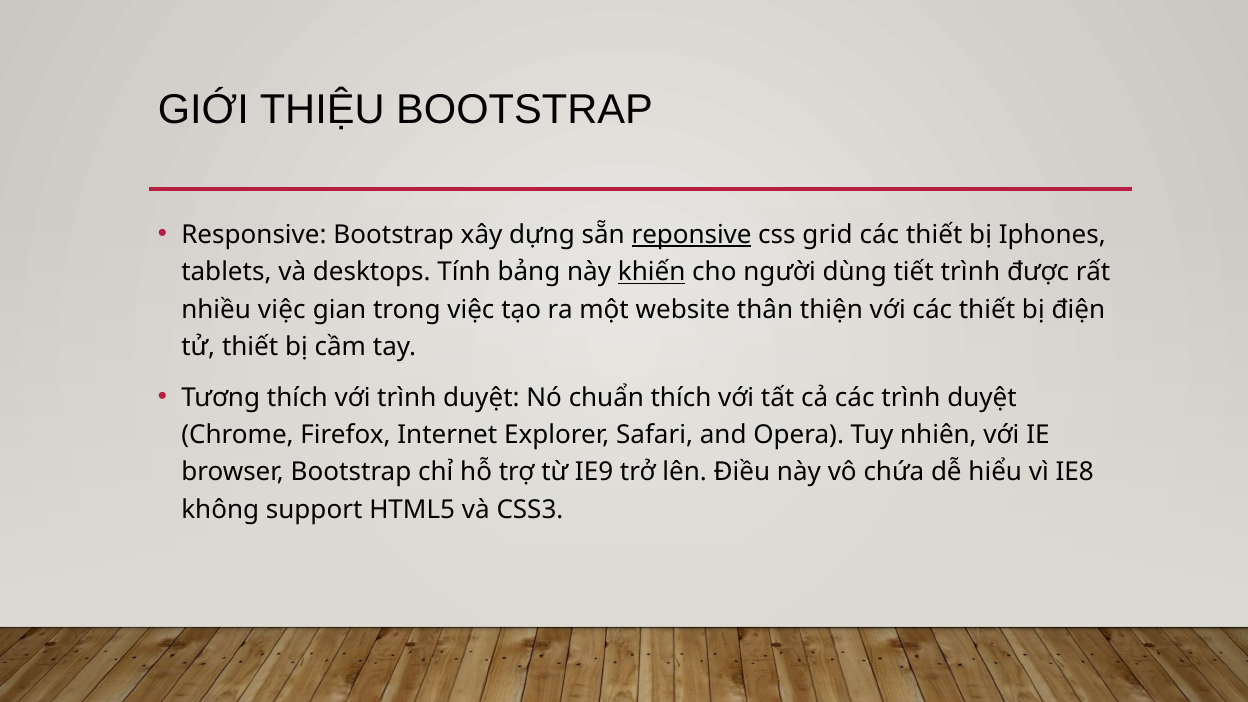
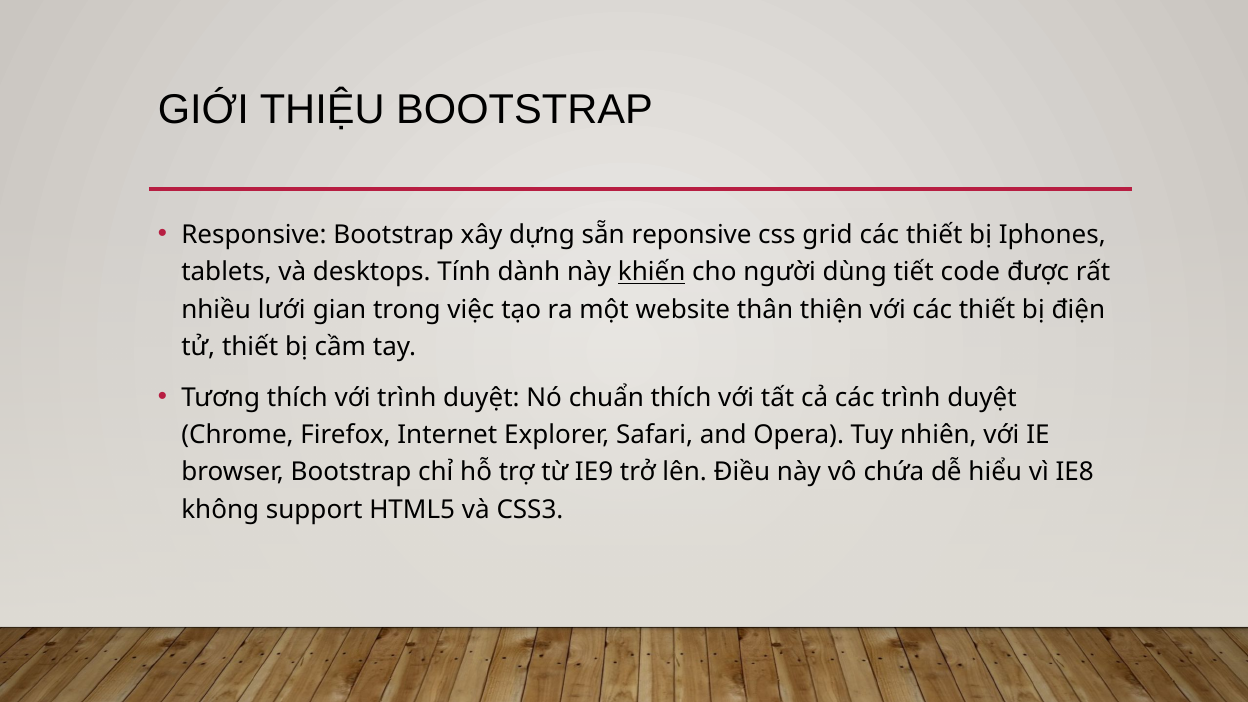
reponsive underline: present -> none (692, 235)
bảng: bảng -> dành (529, 272)
tiết trình: trình -> code (970, 272)
nhiều việc: việc -> lưới (282, 310)
